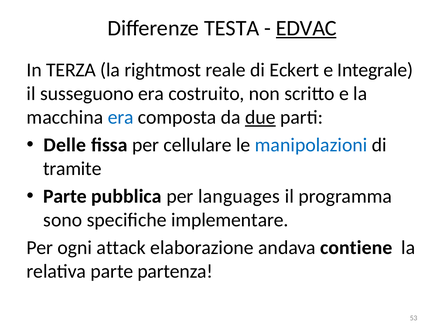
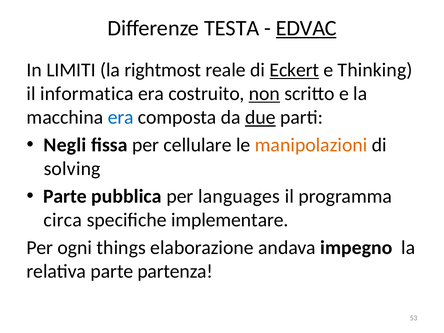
TERZA: TERZA -> LIMITI (71, 70)
Eckert underline: none -> present (294, 70)
Integrale: Integrale -> Thinking (375, 70)
susseguono: susseguono -> informatica (87, 94)
non underline: none -> present (264, 94)
Delle: Delle -> Negli (65, 145)
manipolazioni colour: blue -> orange (311, 145)
tramite: tramite -> solving (72, 169)
sono: sono -> circa (63, 220)
attack: attack -> things (121, 248)
contiene: contiene -> impegno (356, 248)
